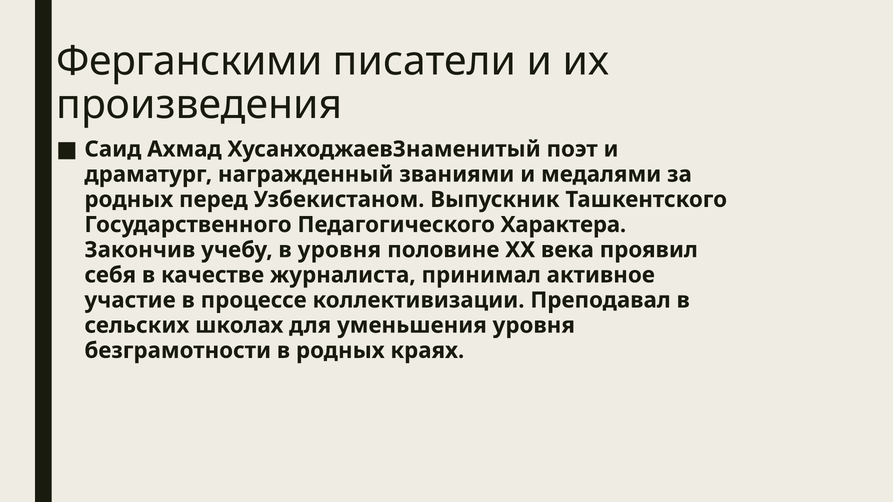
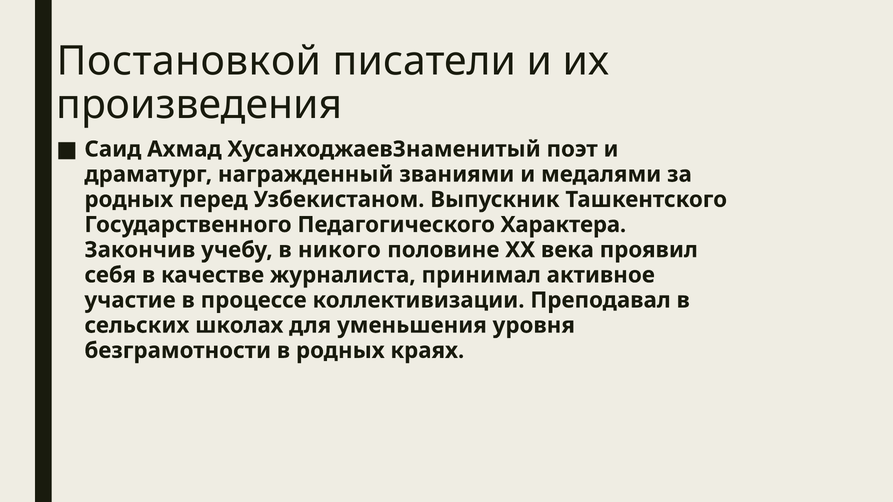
Ферганскими: Ферганскими -> Постановкой (189, 61)
в уровня: уровня -> никого (339, 250)
